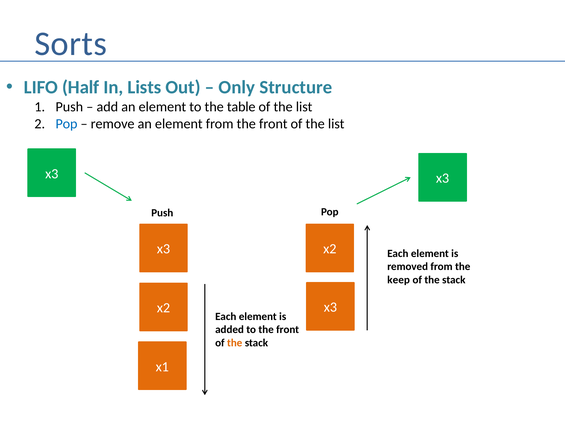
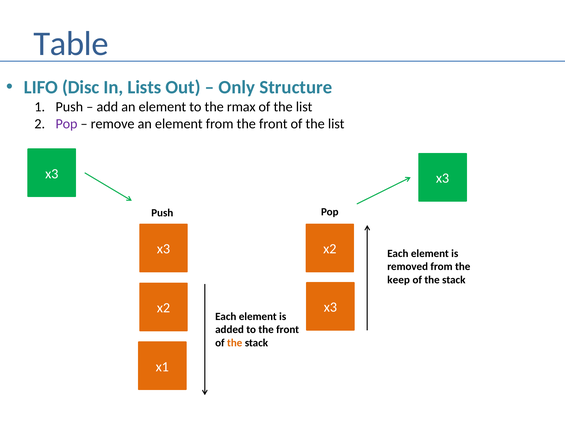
Sorts: Sorts -> Table (71, 44)
Half: Half -> Disc (81, 87)
table: table -> rmax (241, 107)
Pop colour: blue -> purple (67, 124)
